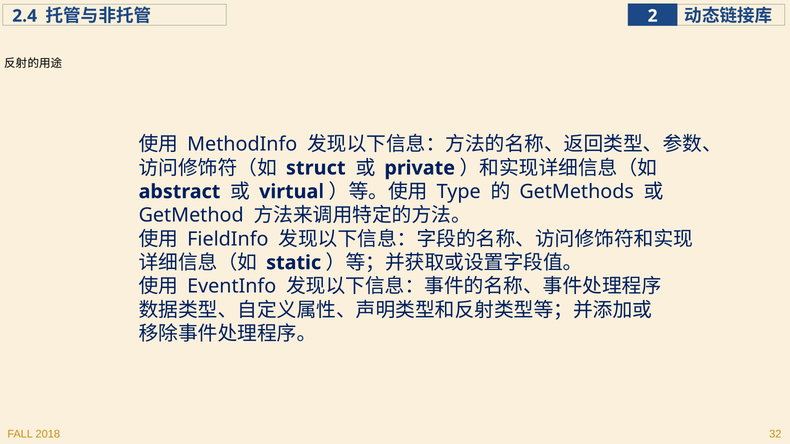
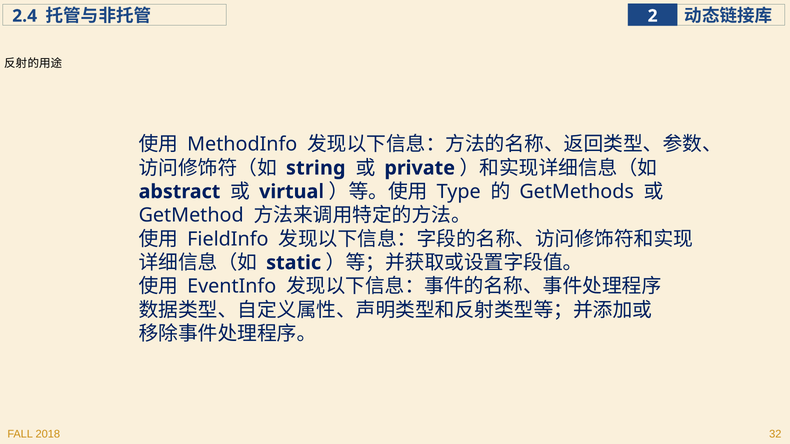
struct: struct -> string (316, 168)
